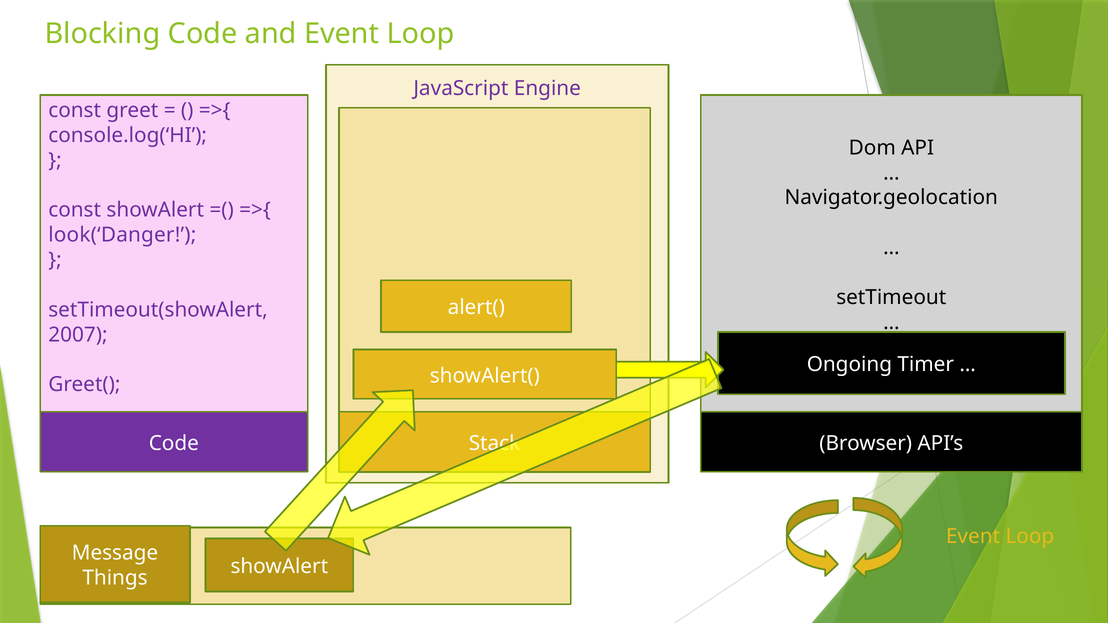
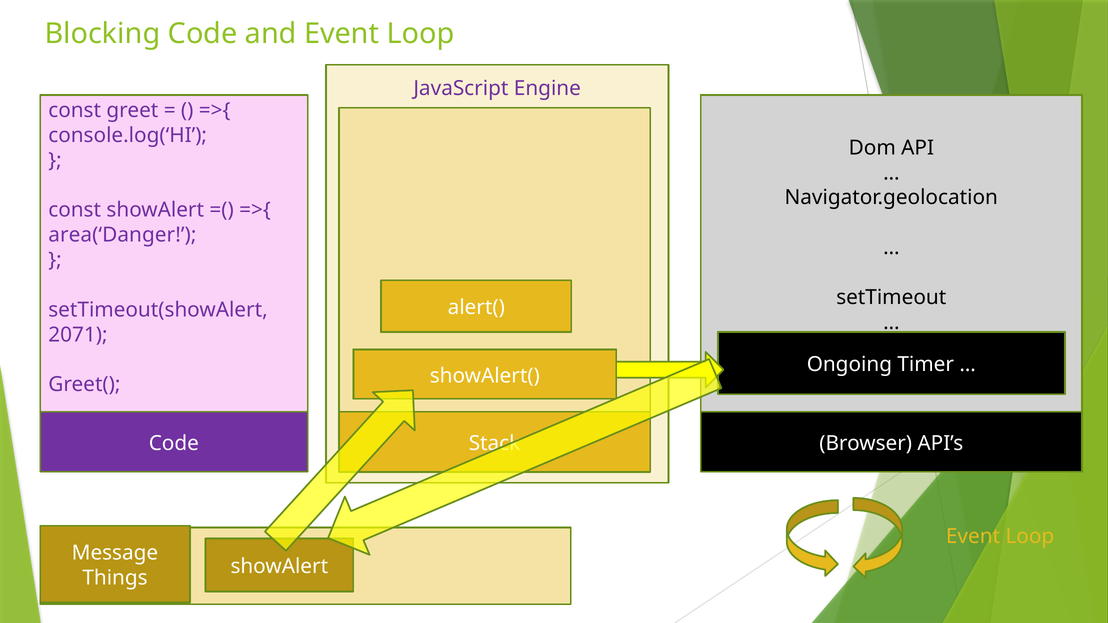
look(‘Danger: look(‘Danger -> area(‘Danger (122, 235)
2007: 2007 -> 2071 (78, 335)
